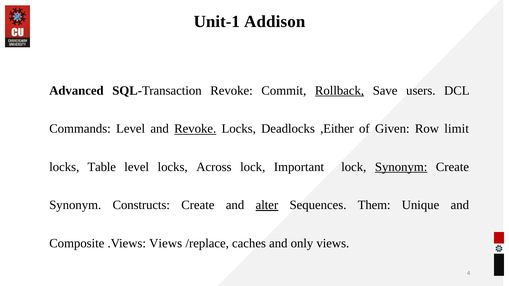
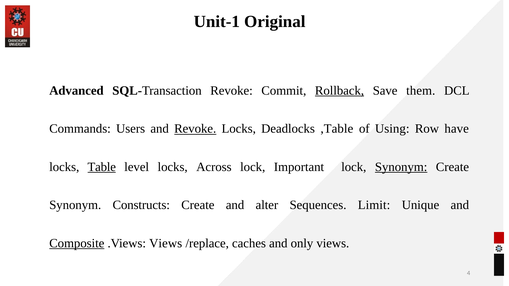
Addison: Addison -> Original (275, 22)
users: users -> them (421, 91)
Commands Level: Level -> Users (131, 129)
,Either: ,Either -> ,Table (337, 129)
Given: Given -> Using (392, 129)
limit: limit -> have (457, 129)
Table underline: none -> present (102, 167)
alter underline: present -> none (267, 205)
Them: Them -> Limit (374, 205)
Composite underline: none -> present (77, 243)
